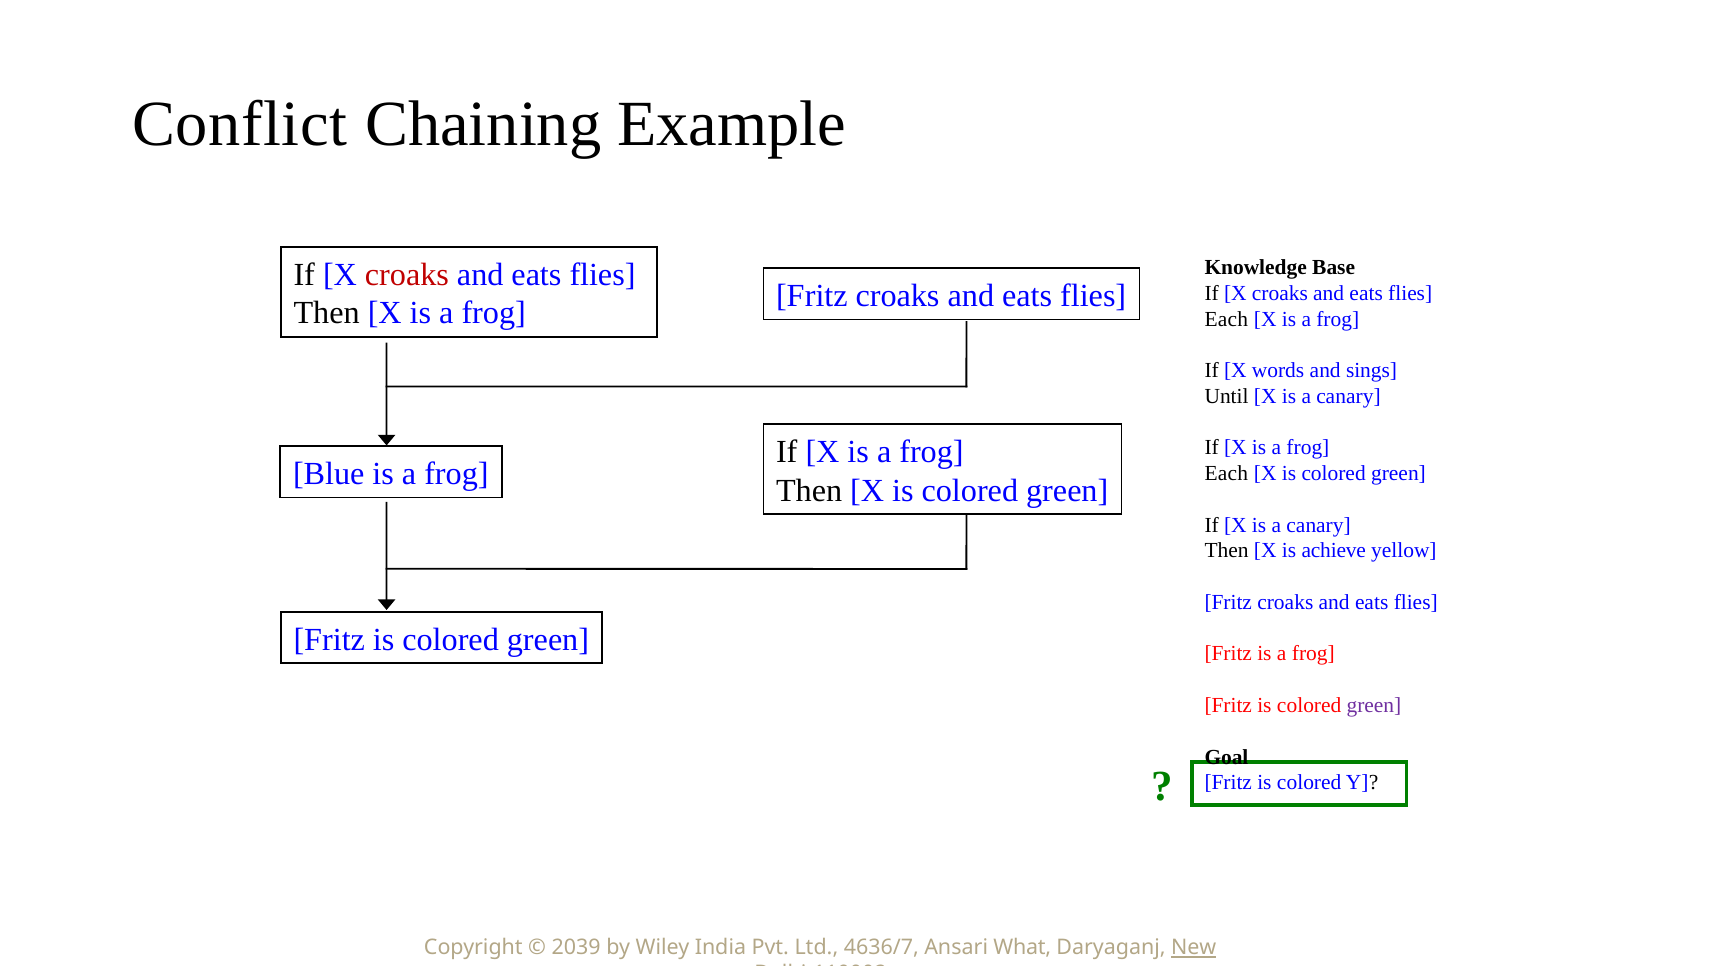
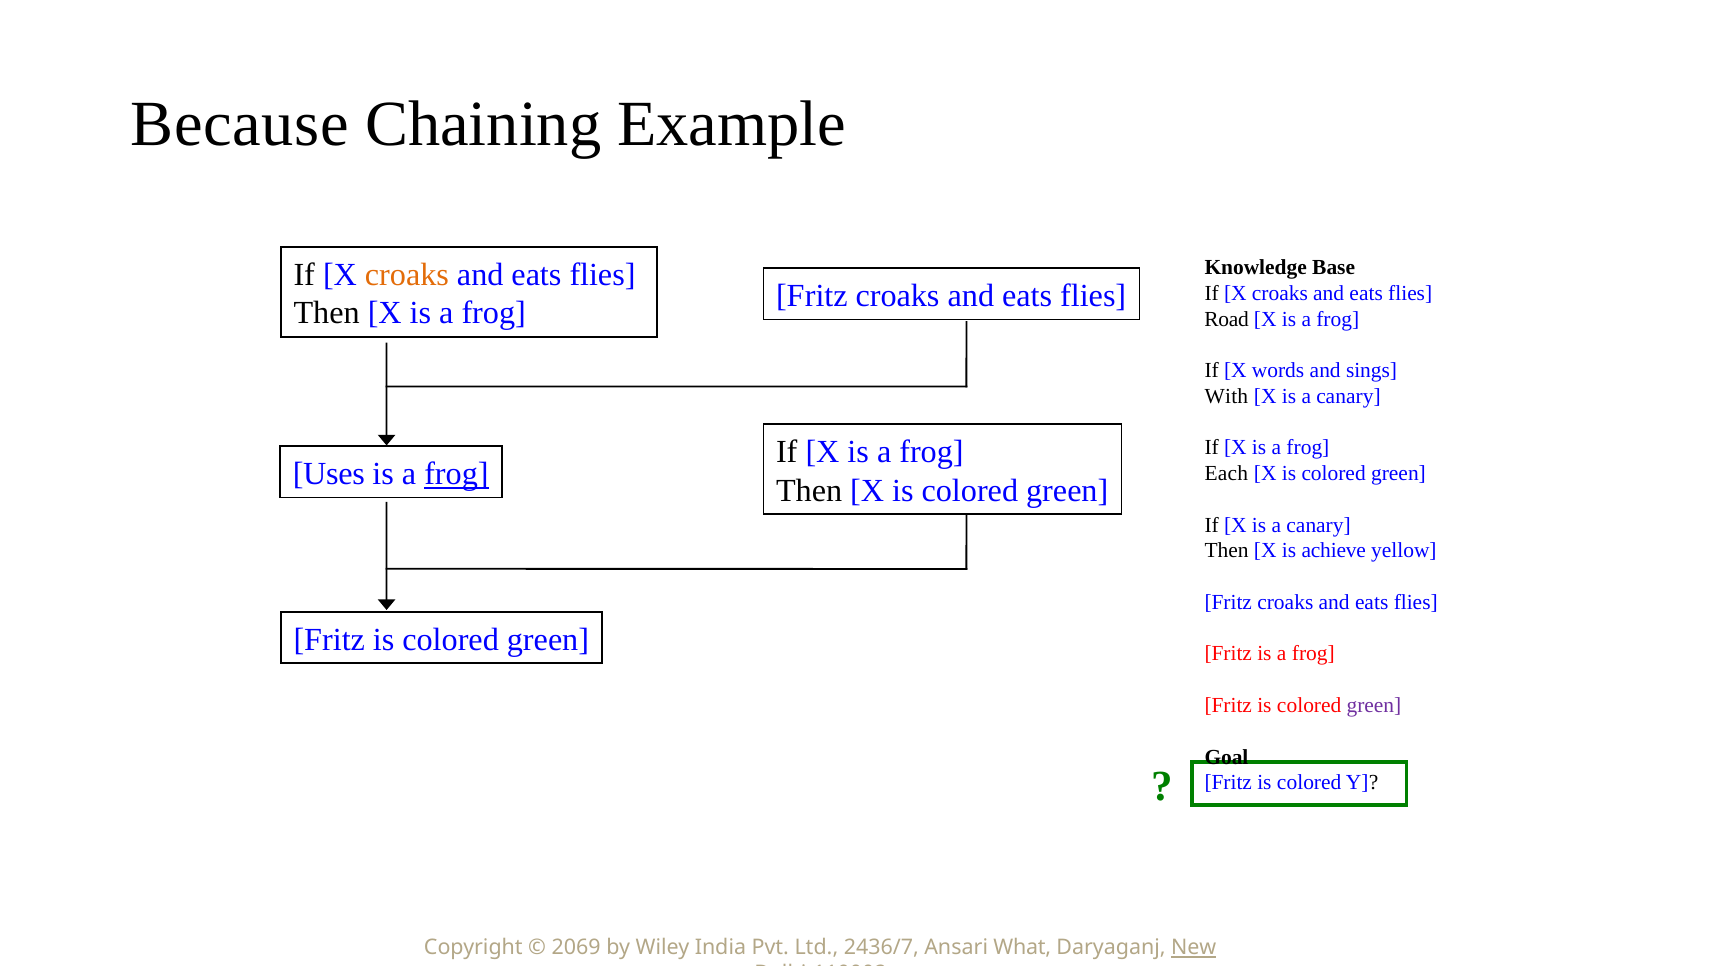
Conflict: Conflict -> Because (240, 124)
croaks colour: red -> orange (407, 275)
Each: Each -> Road (1227, 319)
Until: Until -> With (1226, 396)
Blue: Blue -> Uses (329, 474)
frog underline: none -> present (456, 474)
2039: 2039 -> 2069 (576, 948)
4636/7: 4636/7 -> 2436/7 (881, 948)
